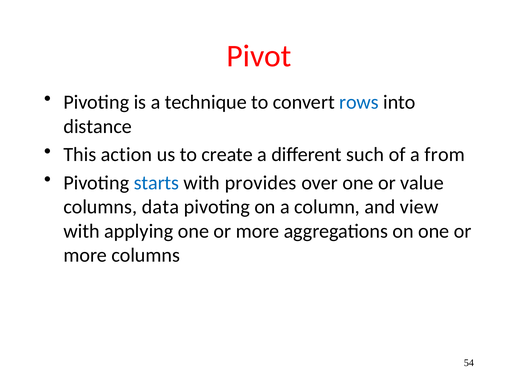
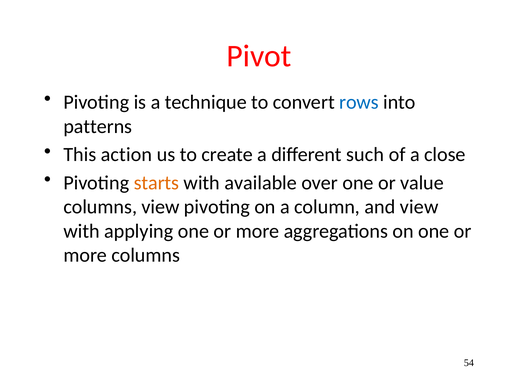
distance: distance -> patterns (98, 127)
from: from -> close (445, 155)
starts colour: blue -> orange (156, 183)
provides: provides -> available (261, 183)
columns data: data -> view (161, 207)
